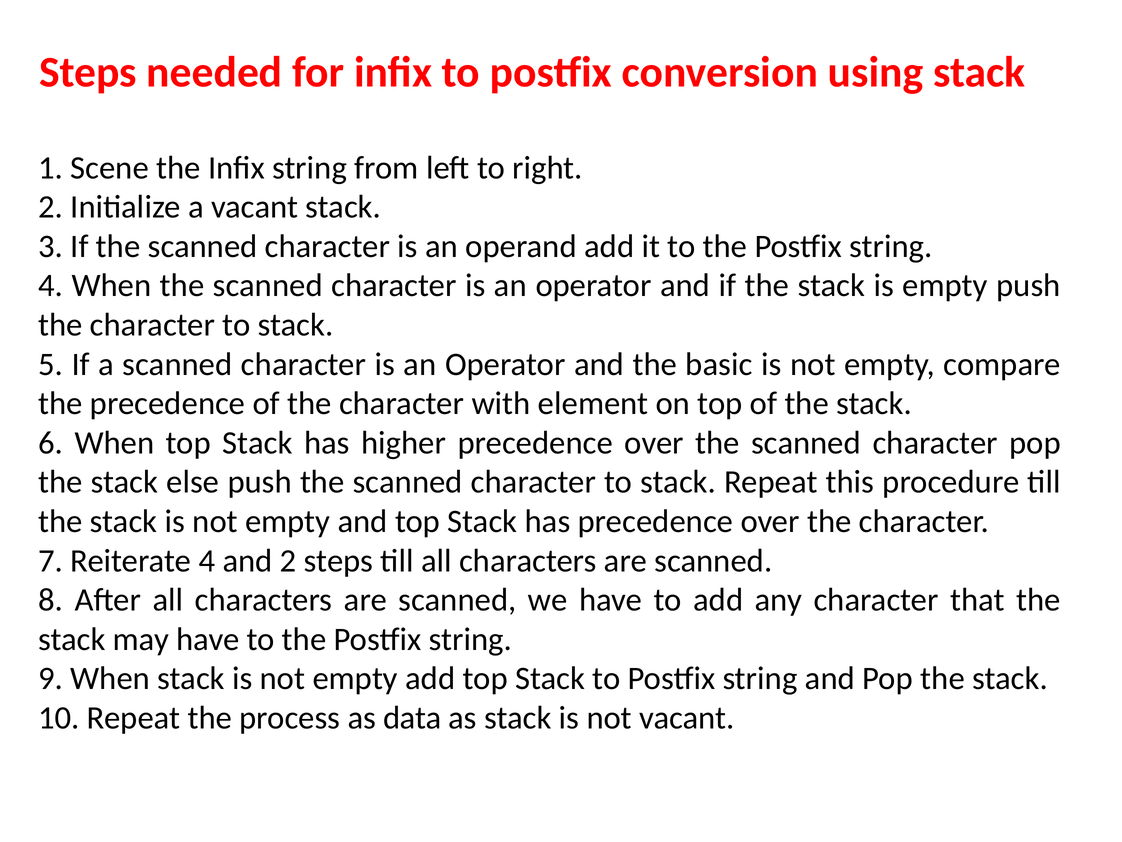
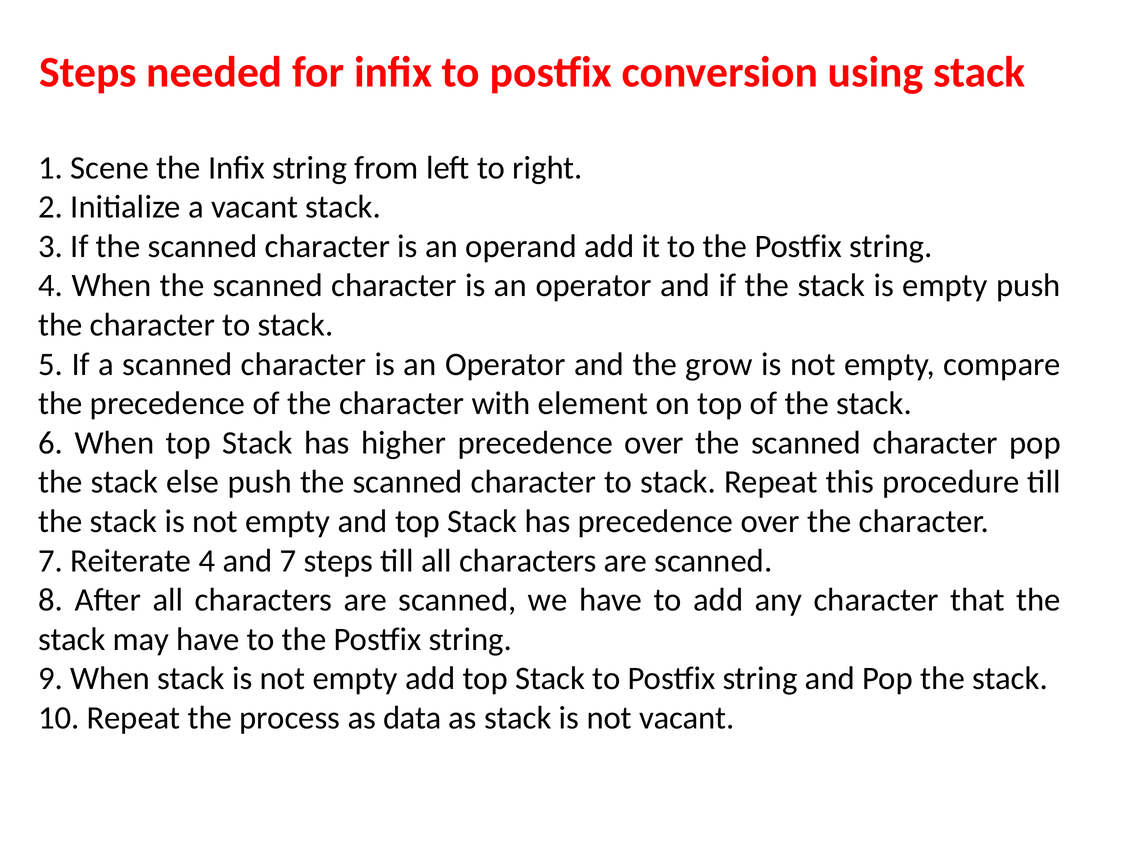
basic: basic -> grow (719, 364)
and 2: 2 -> 7 (288, 560)
